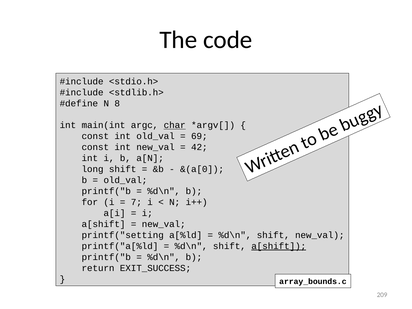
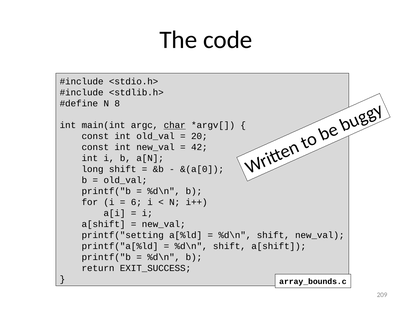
69: 69 -> 20 (199, 136)
7: 7 -> 6 (136, 202)
a[shift underline: present -> none (279, 246)
